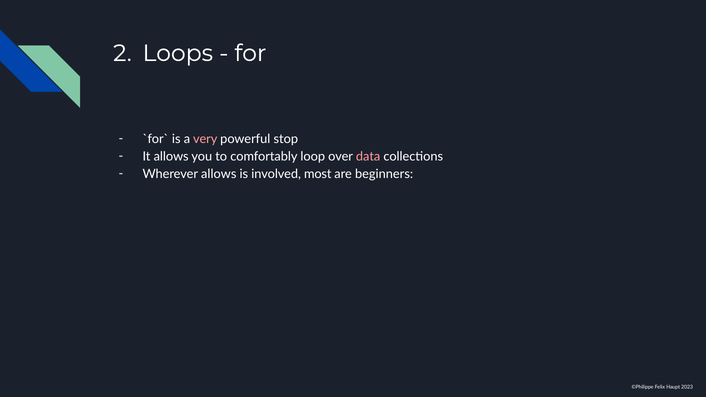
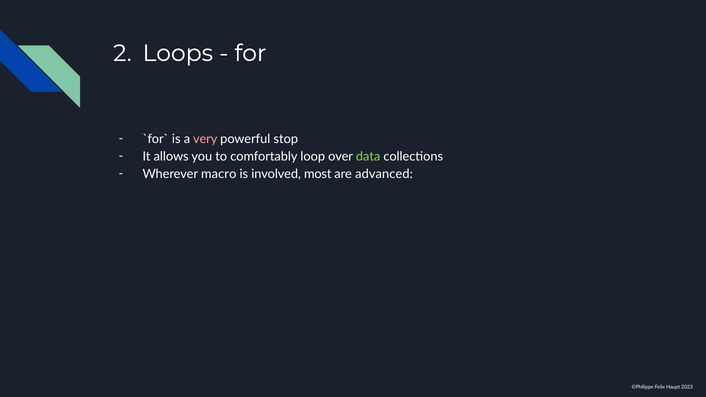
data colour: pink -> light green (368, 156)
Wherever allows: allows -> macro (219, 174)
beginners: beginners -> advanced (384, 174)
